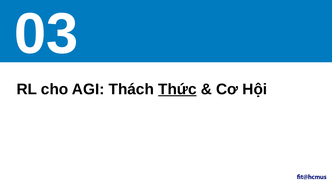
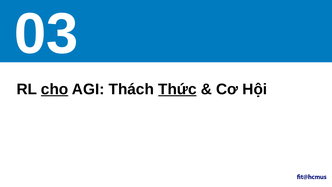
cho underline: none -> present (55, 89)
